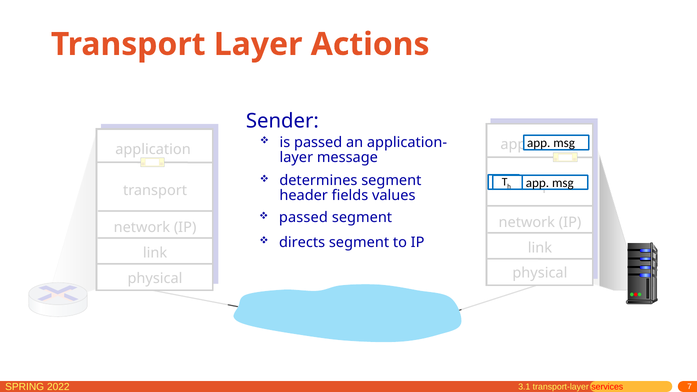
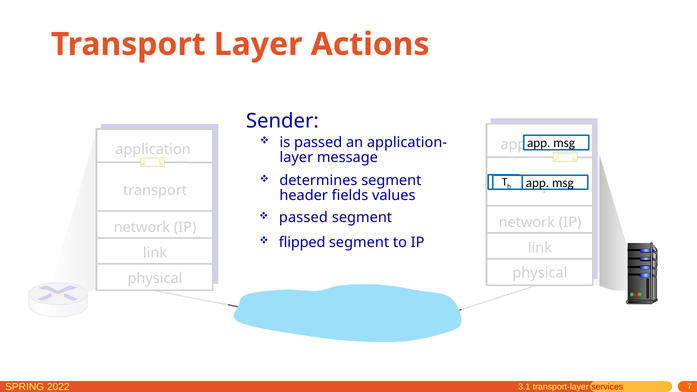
directs: directs -> flipped (302, 242)
